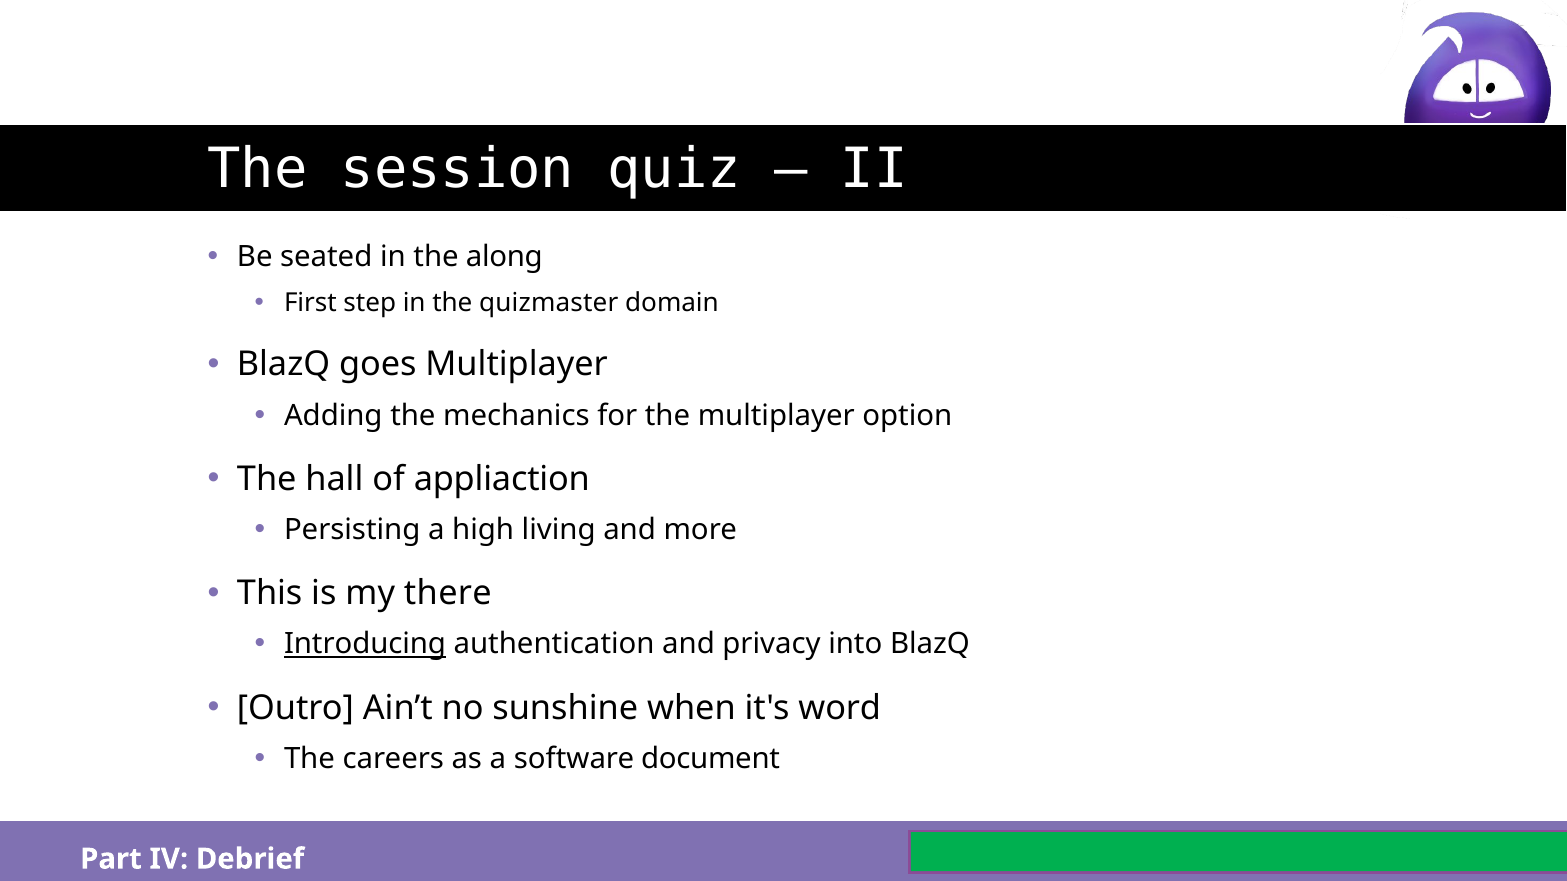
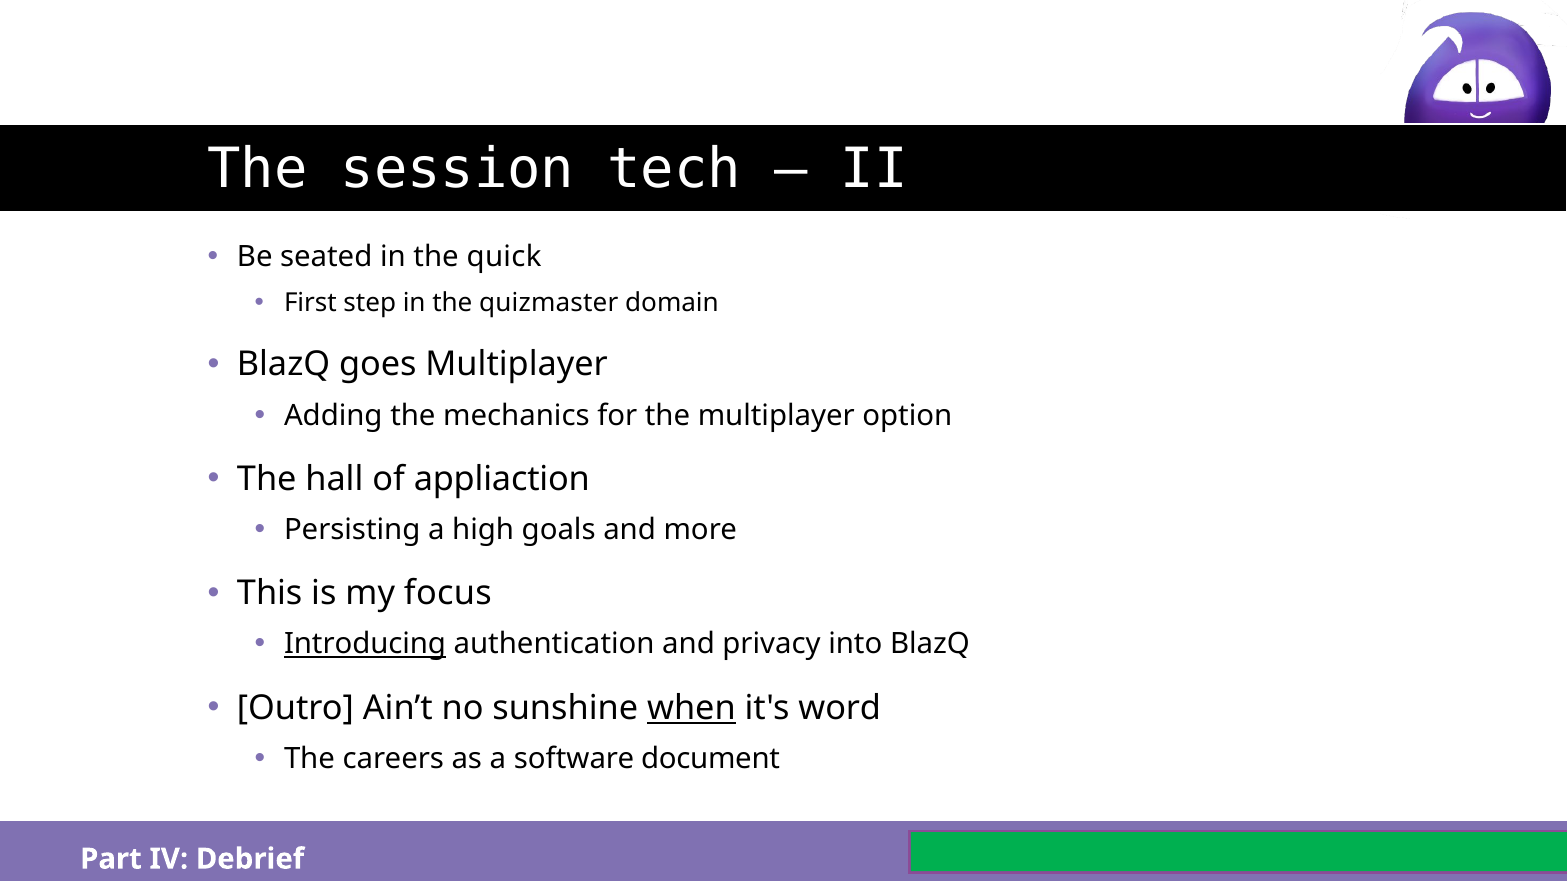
quiz: quiz -> tech (674, 169)
along: along -> quick (504, 257)
living: living -> goals (559, 530)
there: there -> focus (448, 594)
when underline: none -> present (691, 708)
